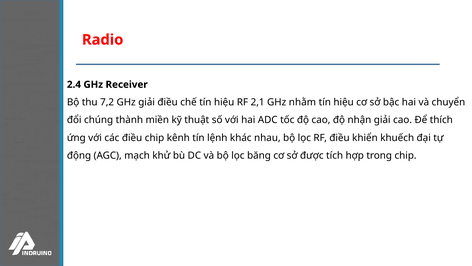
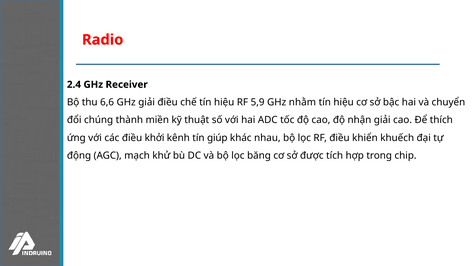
7,2: 7,2 -> 6,6 (107, 102)
2,1: 2,1 -> 5,9 (258, 102)
điều chip: chip -> khởi (155, 138)
lệnh: lệnh -> giúp (217, 138)
